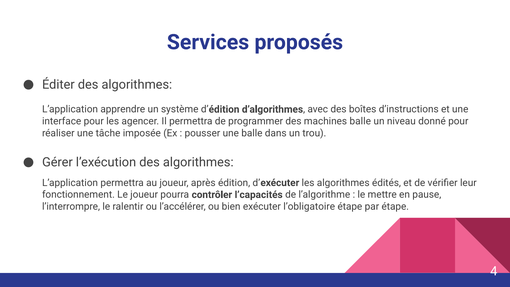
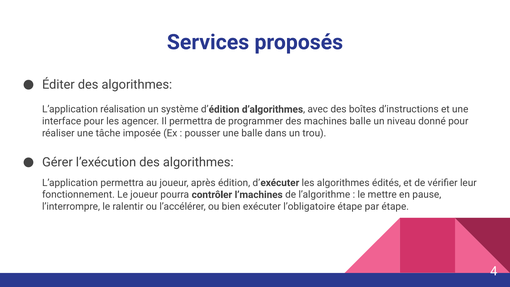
apprendre: apprendre -> réalisation (123, 109)
l’capacités: l’capacités -> l’machines (259, 195)
